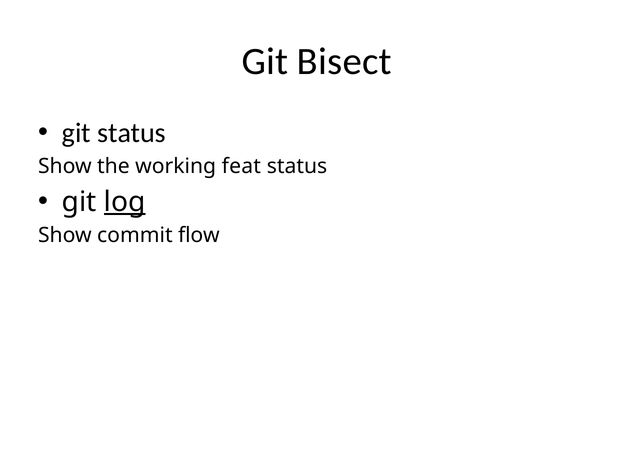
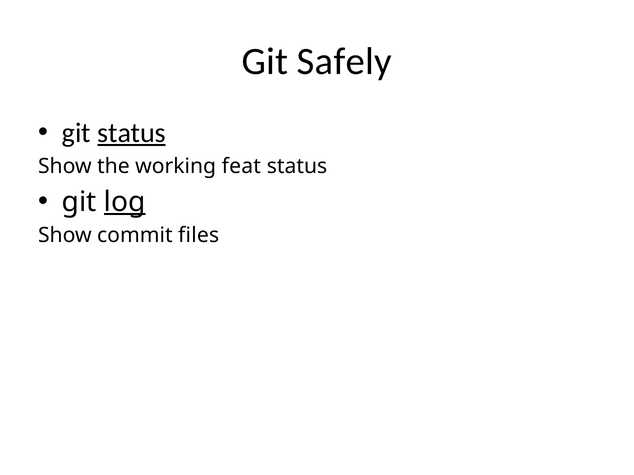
Bisect: Bisect -> Safely (344, 61)
status underline: none -> present (132, 133)
flow: flow -> files (199, 235)
